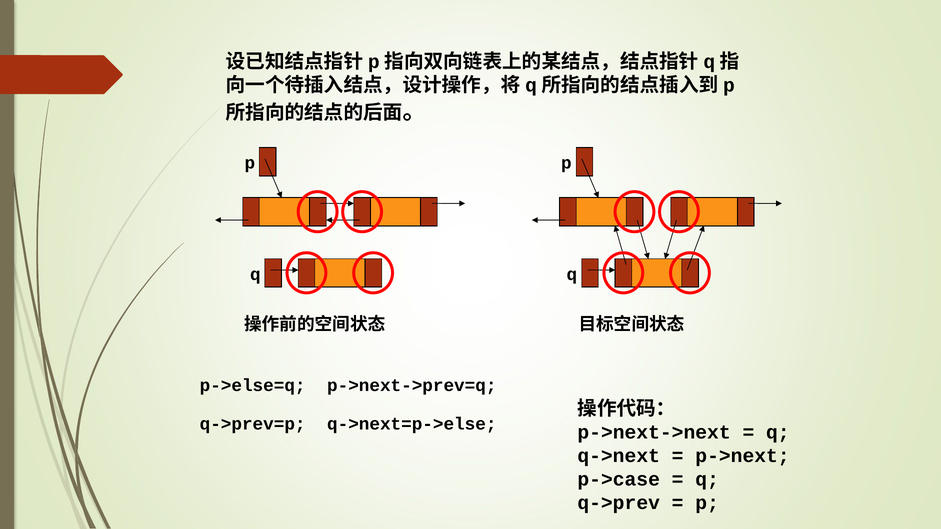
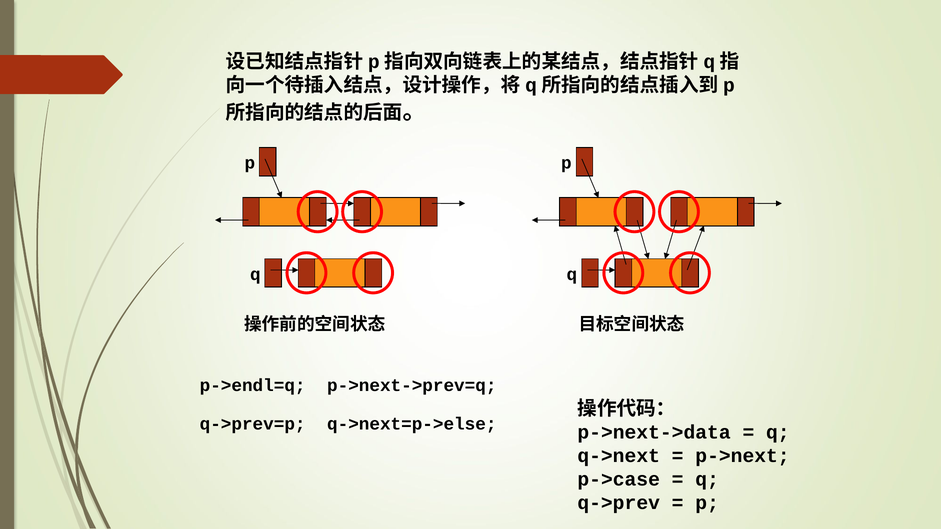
p->else=q: p->else=q -> p->endl=q (253, 386)
p->next->next: p->next->next -> p->next->data (654, 433)
